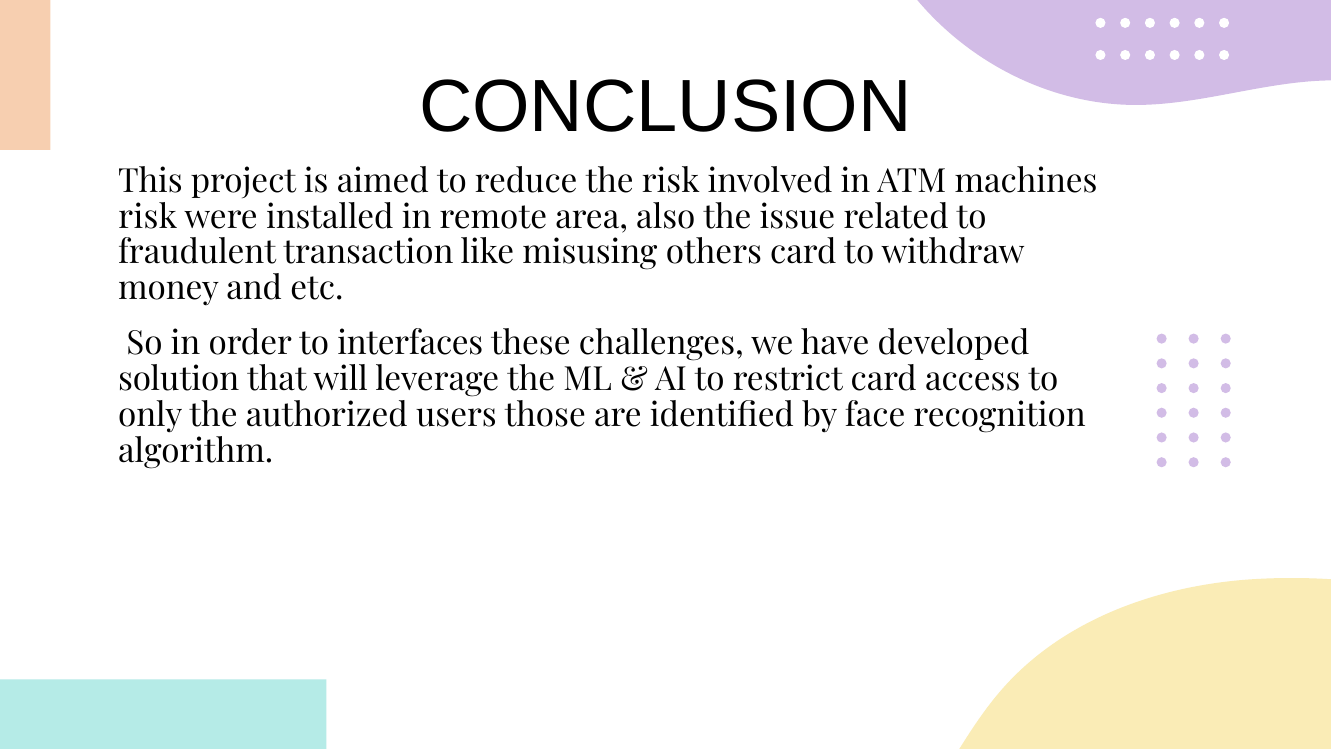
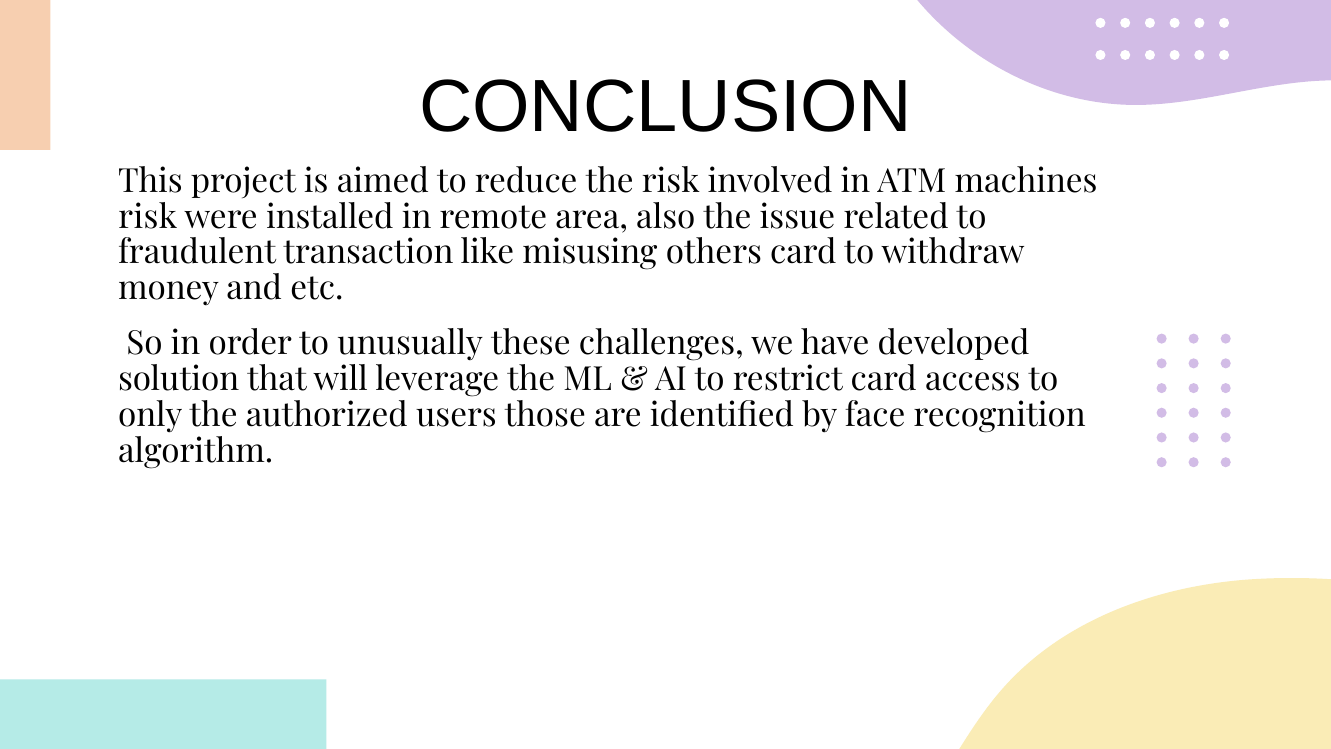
interfaces: interfaces -> unusually (410, 343)
